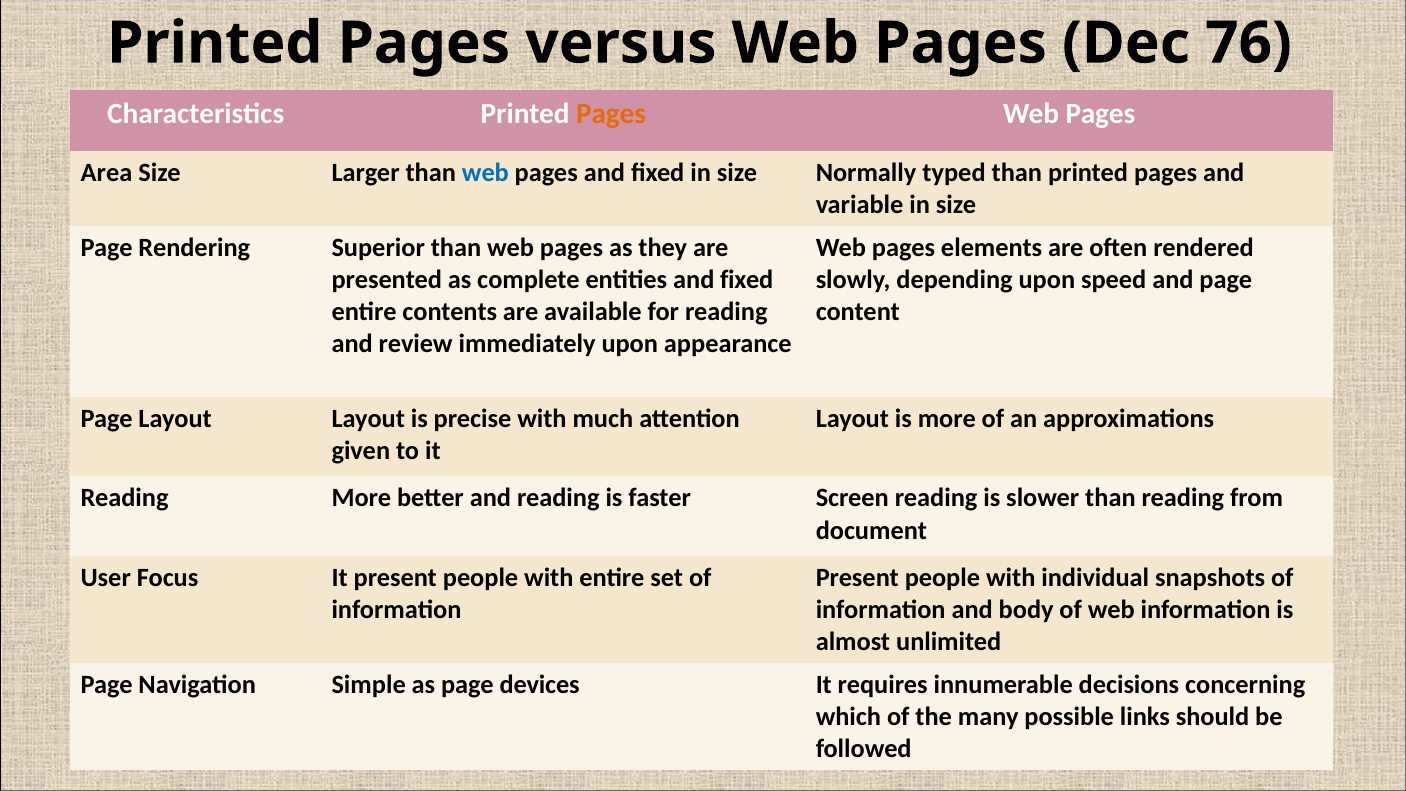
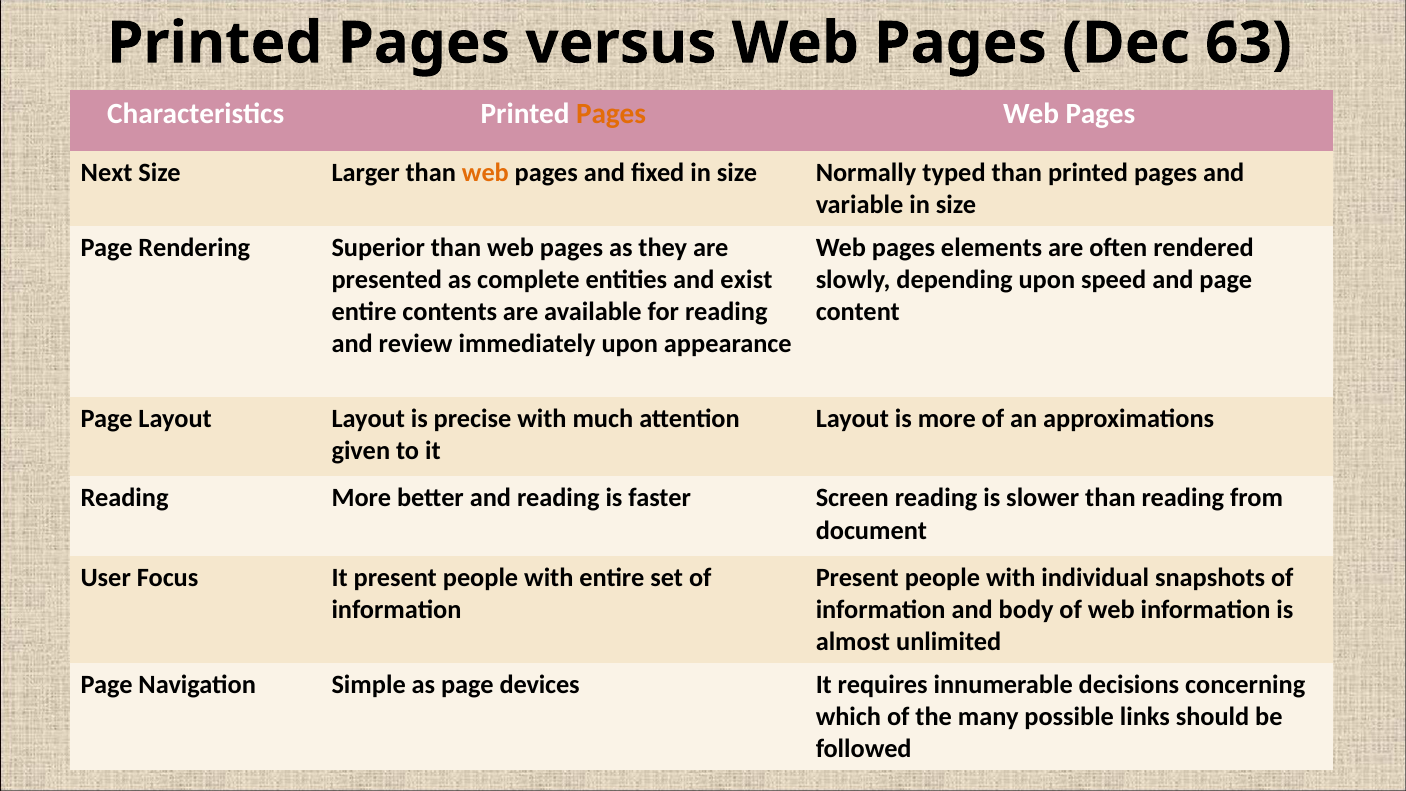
76: 76 -> 63 (1248, 43)
Area: Area -> Next (107, 172)
web colour: blue -> orange (485, 172)
entities and fixed: fixed -> exist (746, 280)
